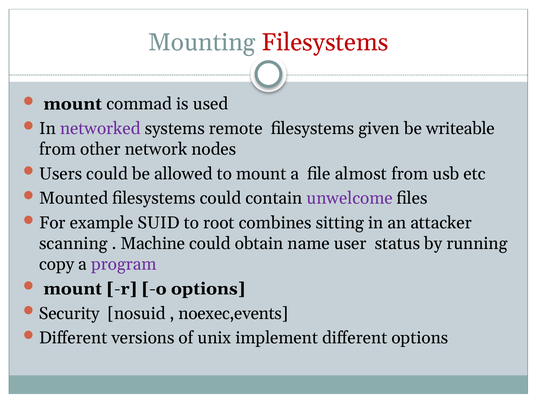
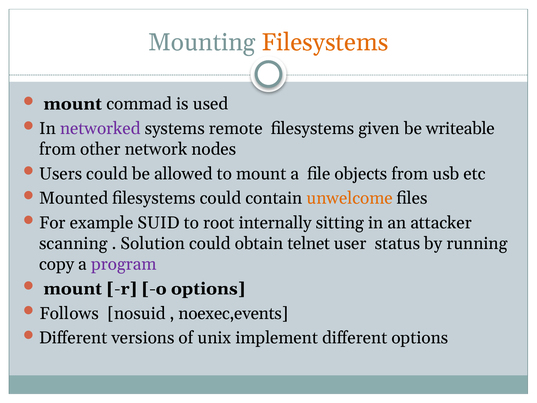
Filesystems colour: red -> orange (325, 42)
almost: almost -> objects (361, 174)
unwelcome colour: purple -> orange (350, 198)
combines: combines -> internally (275, 223)
Machine: Machine -> Solution (153, 243)
name: name -> telnet (309, 243)
Security: Security -> Follows (69, 313)
